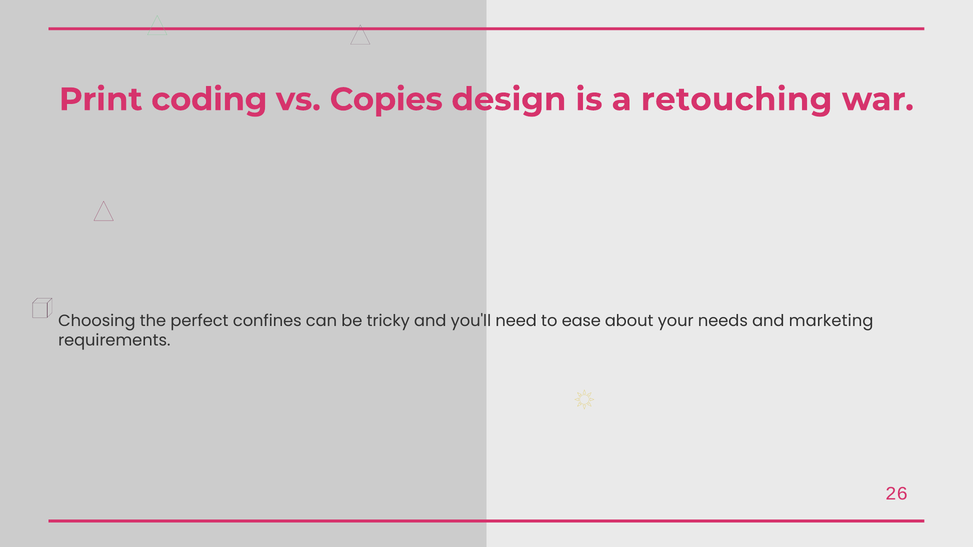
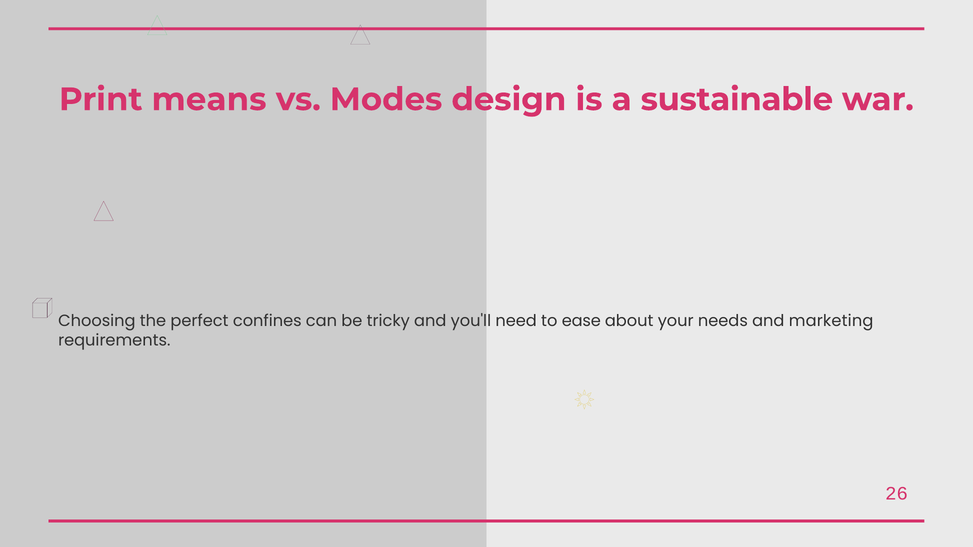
coding: coding -> means (209, 100)
Copies: Copies -> Modes (386, 100)
retouching: retouching -> sustainable (737, 100)
